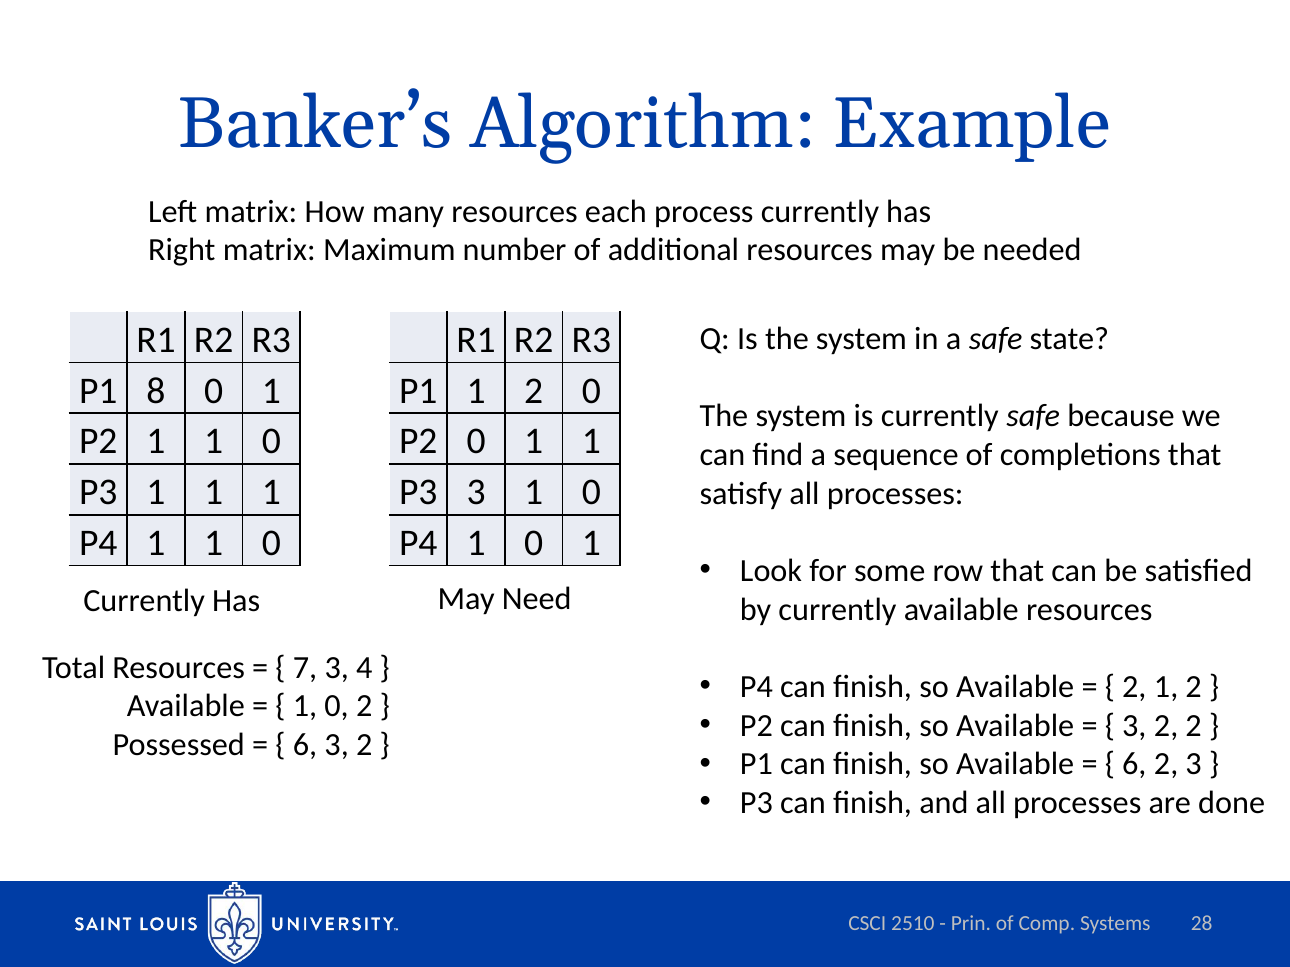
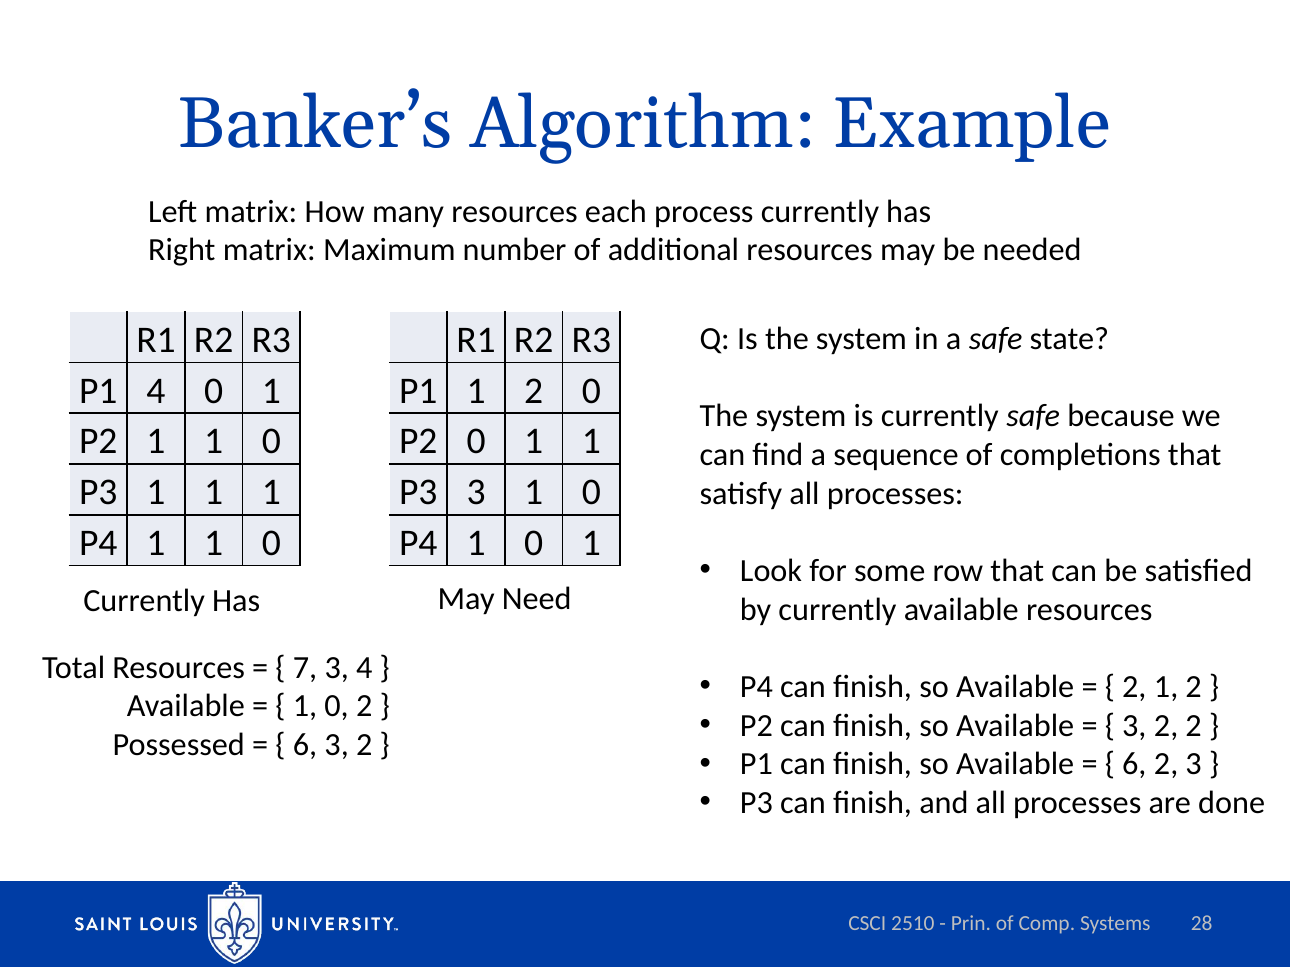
P1 8: 8 -> 4 (156, 391)
